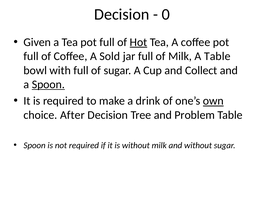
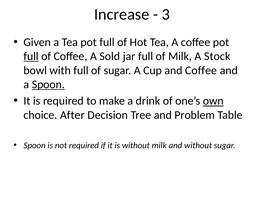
Decision: Decision -> Increase (122, 14)
0: 0 -> 3 (166, 14)
Hot underline: present -> none (138, 42)
full underline: none -> present (31, 56)
A Table: Table -> Stock (217, 56)
and Collect: Collect -> Coffee (201, 70)
